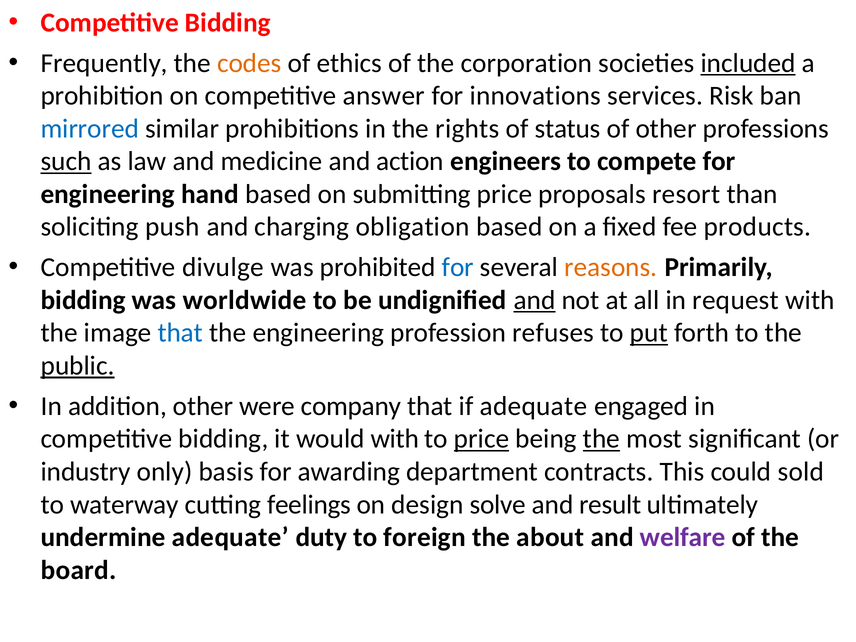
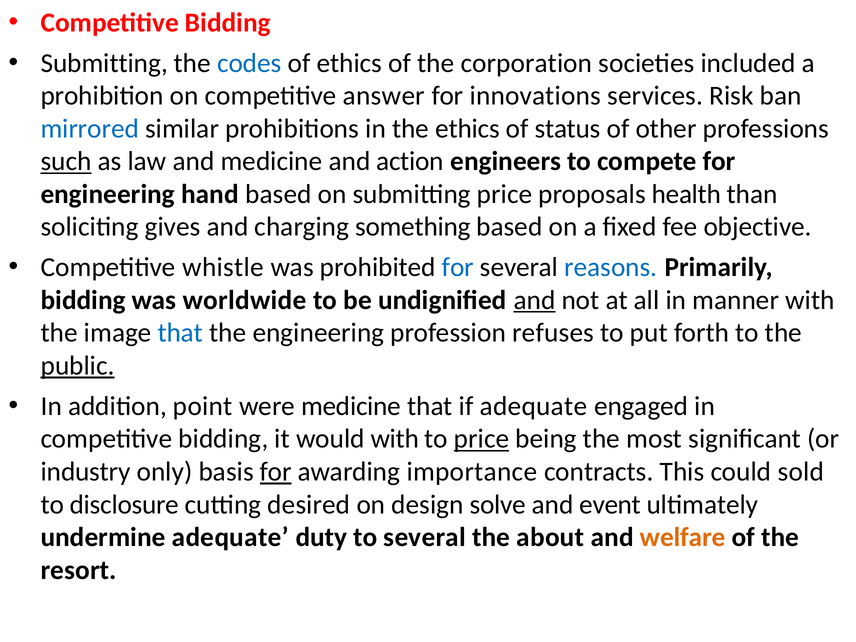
Frequently: Frequently -> Submitting (104, 63)
codes colour: orange -> blue (249, 63)
included underline: present -> none (748, 63)
the rights: rights -> ethics (468, 129)
resort: resort -> health (686, 194)
push: push -> gives (173, 227)
obligation: obligation -> something (413, 227)
products: products -> objective (758, 227)
divulge: divulge -> whistle (223, 267)
reasons colour: orange -> blue (611, 267)
request: request -> manner (736, 300)
put underline: present -> none (649, 333)
addition other: other -> point (203, 406)
were company: company -> medicine (351, 406)
the underline: present -> none (602, 439)
for underline: none -> present (276, 472)
department: department -> importance (472, 472)
waterway: waterway -> disclosure (124, 505)
feelings: feelings -> desired (309, 505)
result: result -> event (610, 505)
to foreign: foreign -> several (425, 537)
welfare colour: purple -> orange (683, 537)
board: board -> resort (79, 570)
